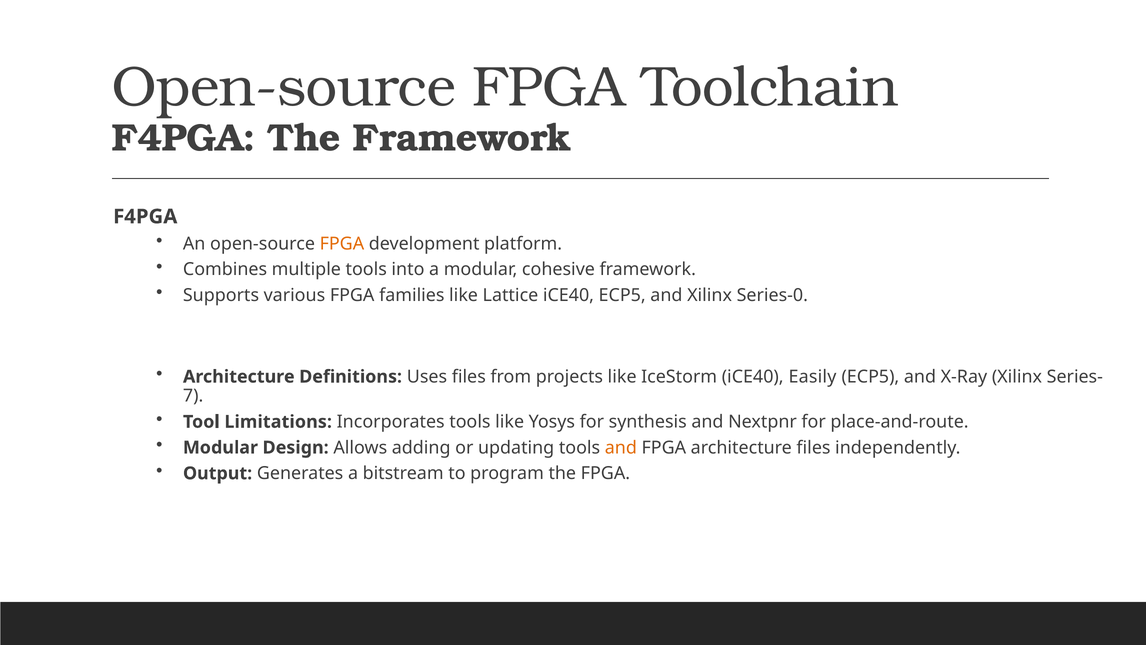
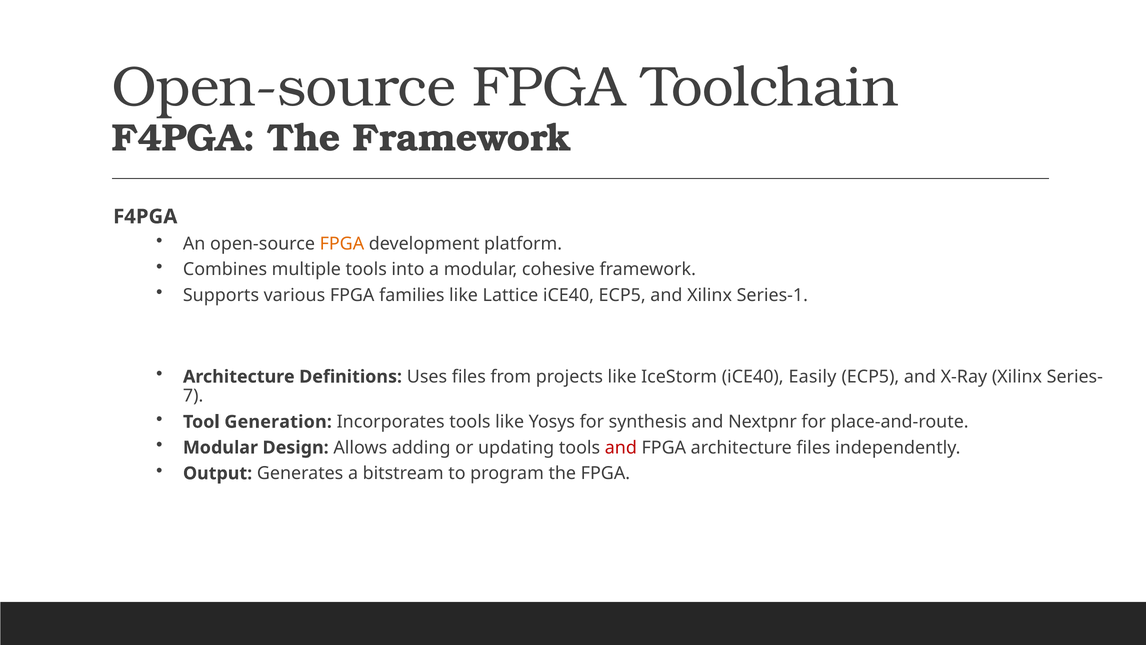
Series-0: Series-0 -> Series-1 (772, 295)
Limitations: Limitations -> Generation (278, 422)
and colour: orange -> red (621, 447)
